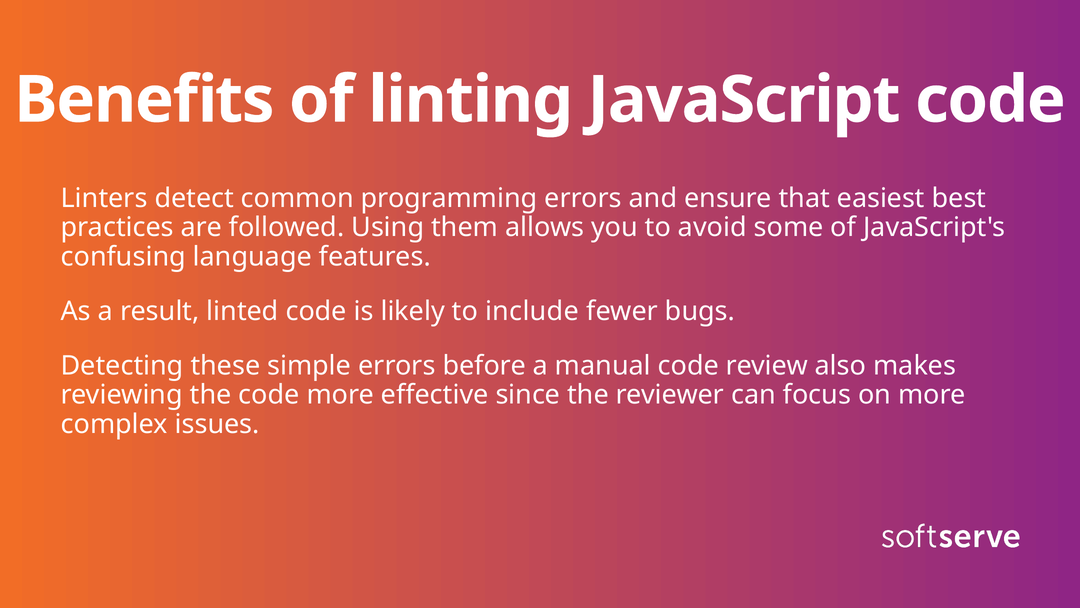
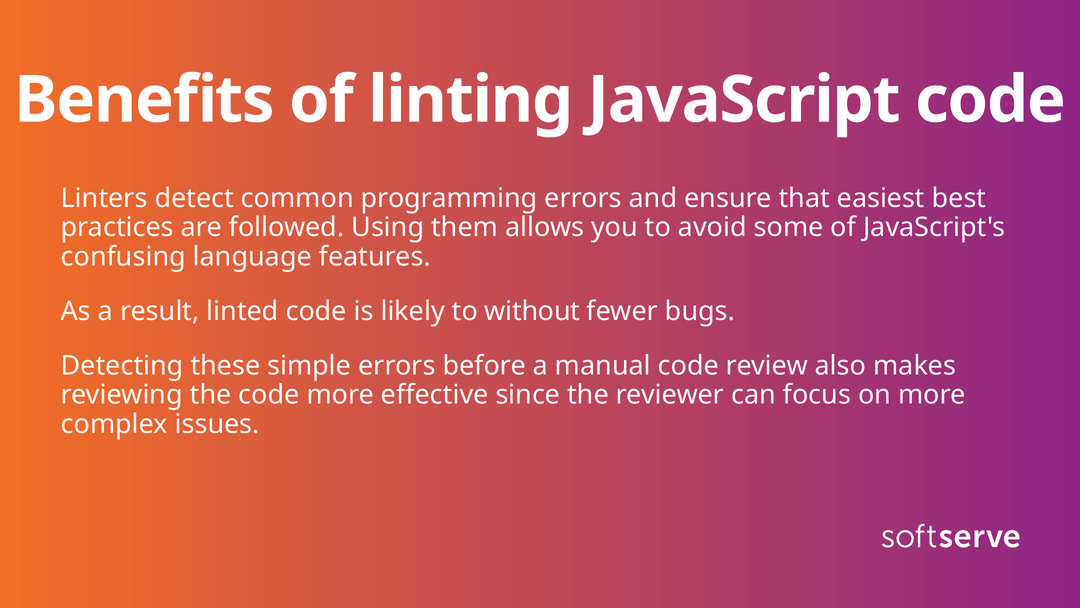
include: include -> without (532, 311)
